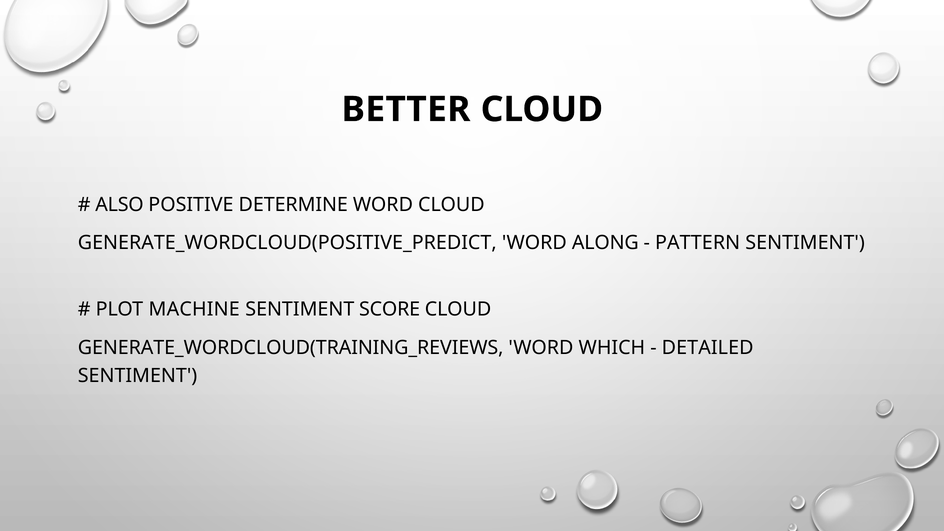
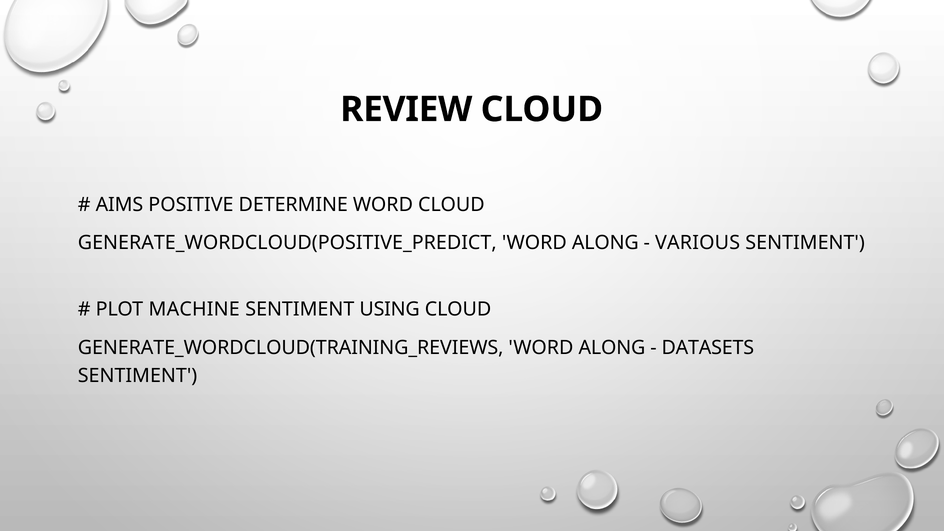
BETTER: BETTER -> REVIEW (406, 109)
ALSO: ALSO -> AIMS (119, 205)
PATTERN: PATTERN -> VARIOUS (698, 243)
SCORE: SCORE -> USING (390, 309)
WHICH: WHICH -> ALONG (612, 348)
DETAILED: DETAILED -> DATASETS (708, 348)
